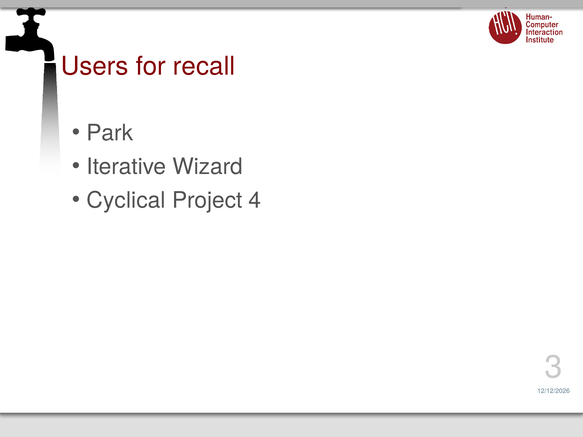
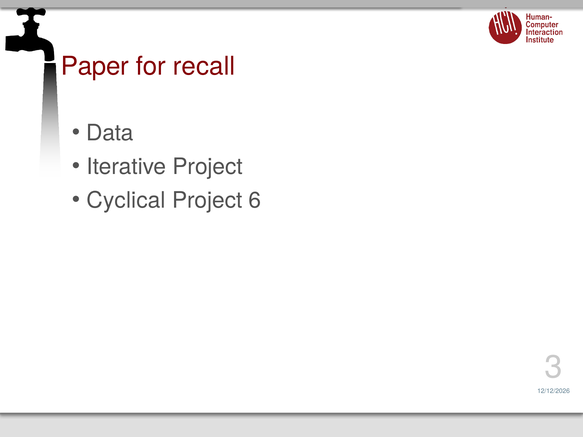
Users: Users -> Paper (95, 66)
Park: Park -> Data (110, 133)
Iterative Wizard: Wizard -> Project (208, 167)
4: 4 -> 6 (255, 200)
